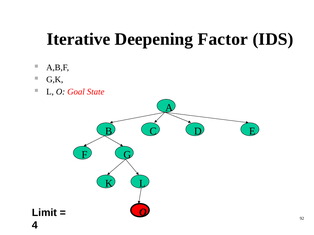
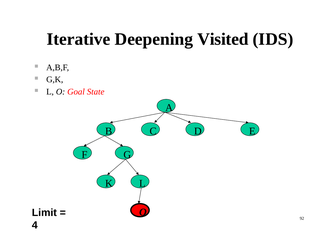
Factor: Factor -> Visited (223, 39)
